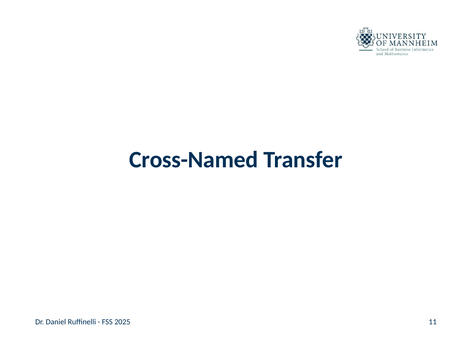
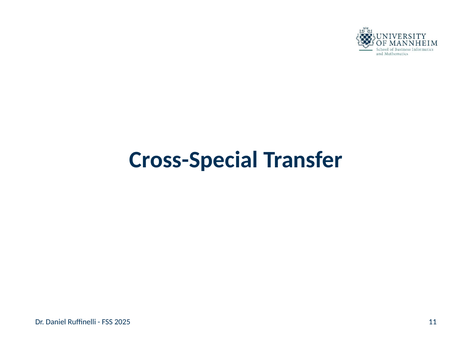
Cross-Named: Cross-Named -> Cross-Special (194, 160)
